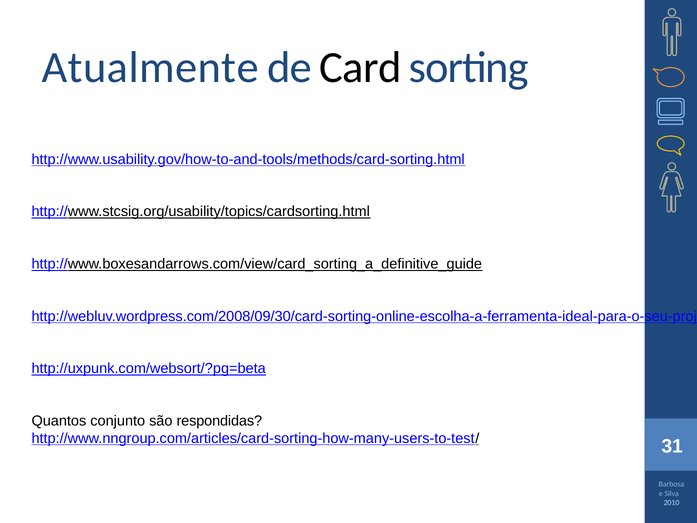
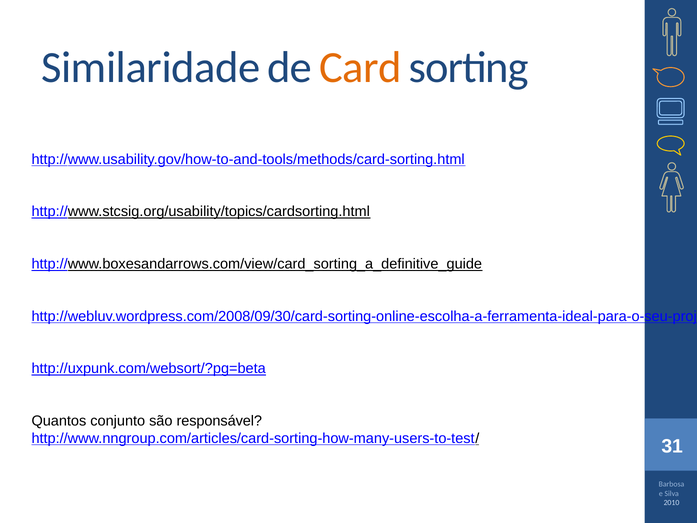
Atualmente: Atualmente -> Similaridade (151, 68)
Card colour: black -> orange (360, 68)
respondidas: respondidas -> responsável (219, 421)
